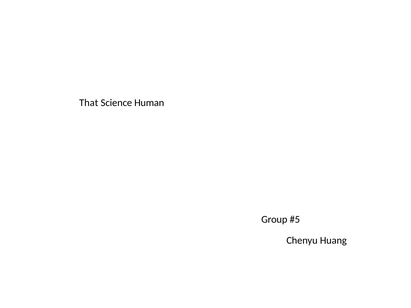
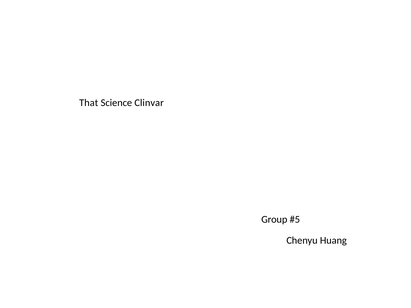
Human: Human -> Clinvar (149, 103)
